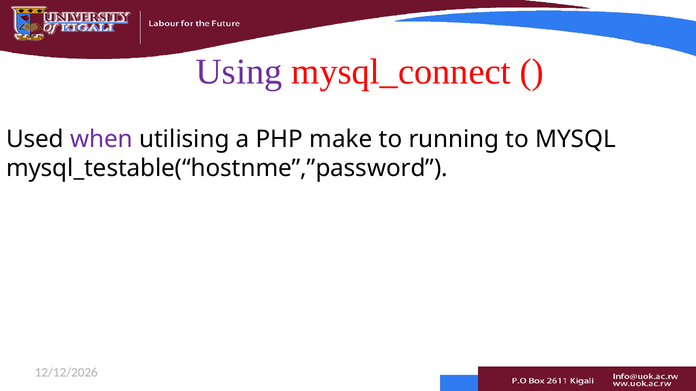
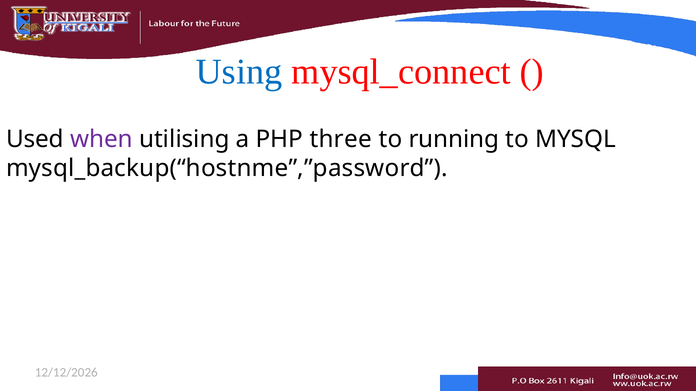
Using colour: purple -> blue (239, 72)
make: make -> three (341, 139)
mysql_testable(“hostnme”,”password: mysql_testable(“hostnme”,”password -> mysql_backup(“hostnme”,”password (227, 169)
